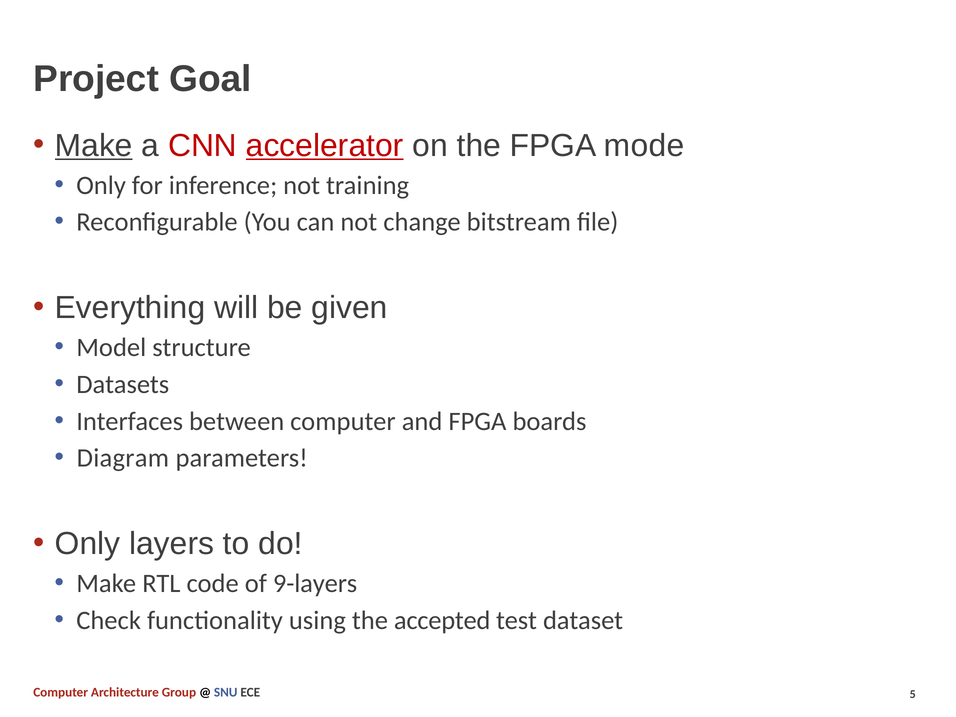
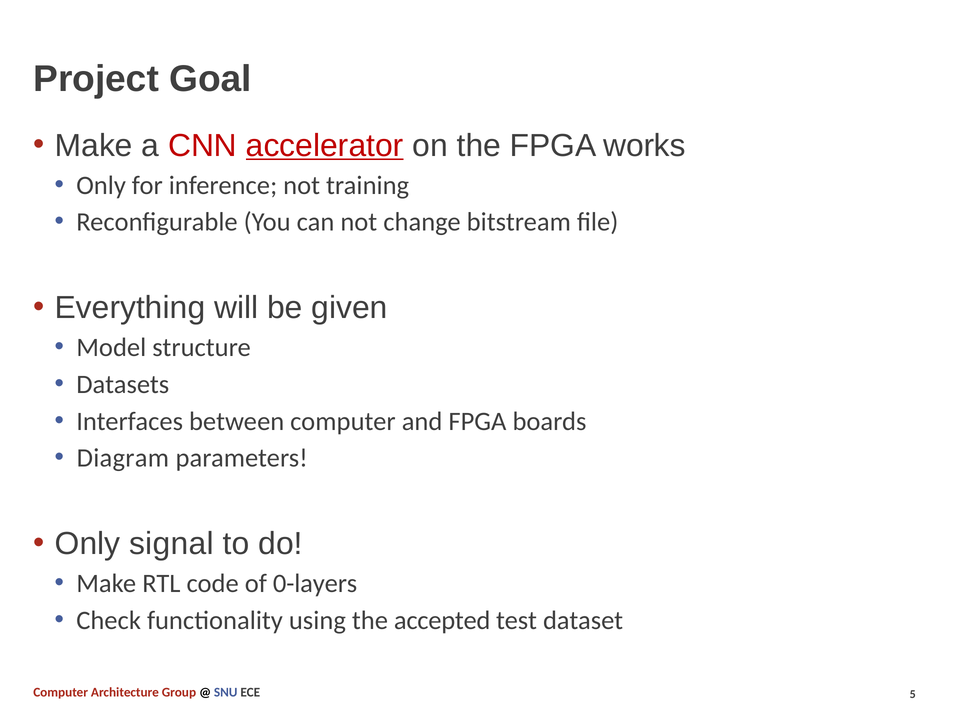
Make underline: present -> none (94, 146)
mode: mode -> works (644, 146)
layers: layers -> signal (171, 544)
9-layers: 9-layers -> 0-layers (315, 583)
